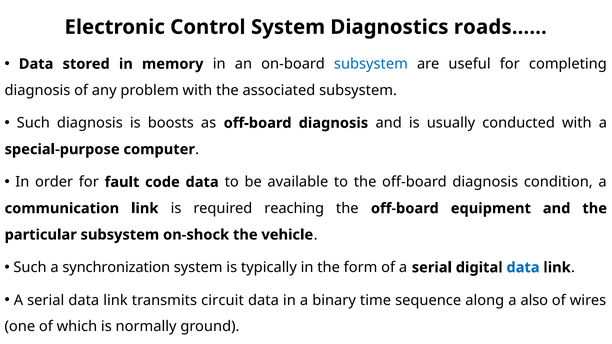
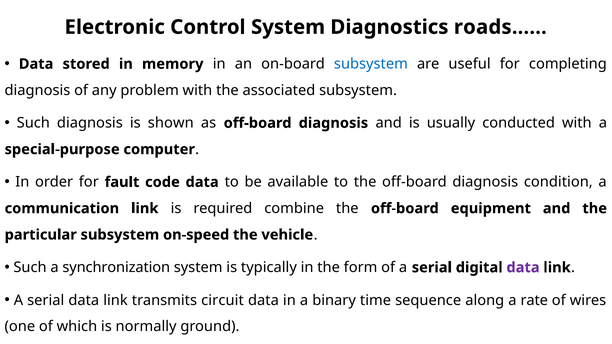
boosts: boosts -> shown (171, 123)
reaching: reaching -> combine (294, 209)
on-shock: on-shock -> on-speed (196, 235)
data colour: blue -> purple (523, 268)
also: also -> rate (534, 300)
